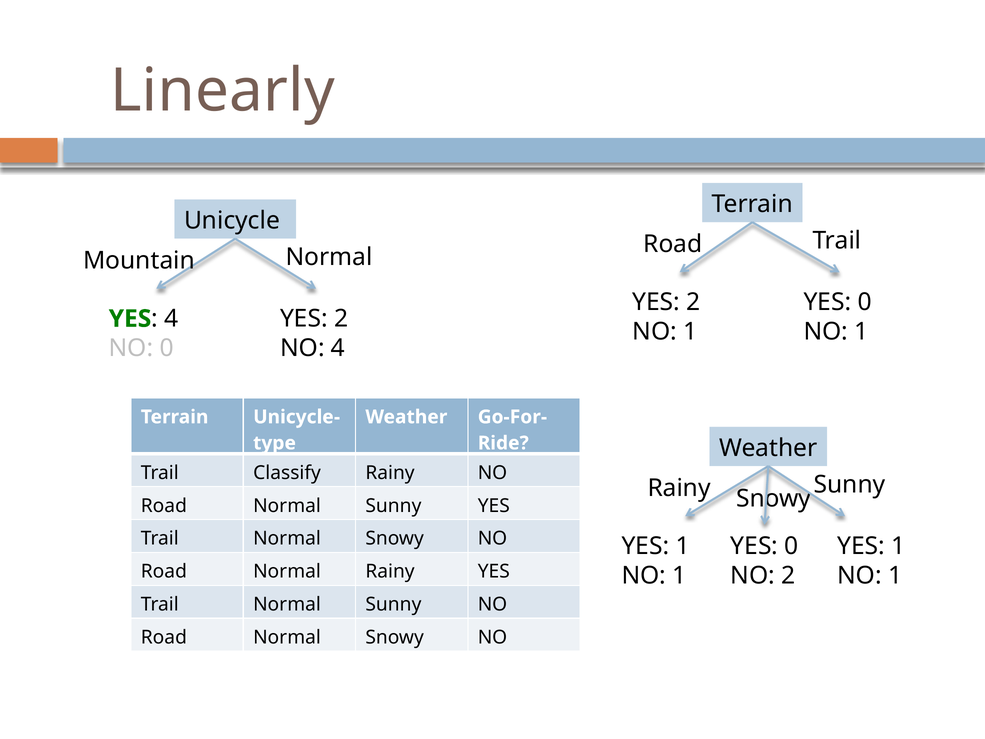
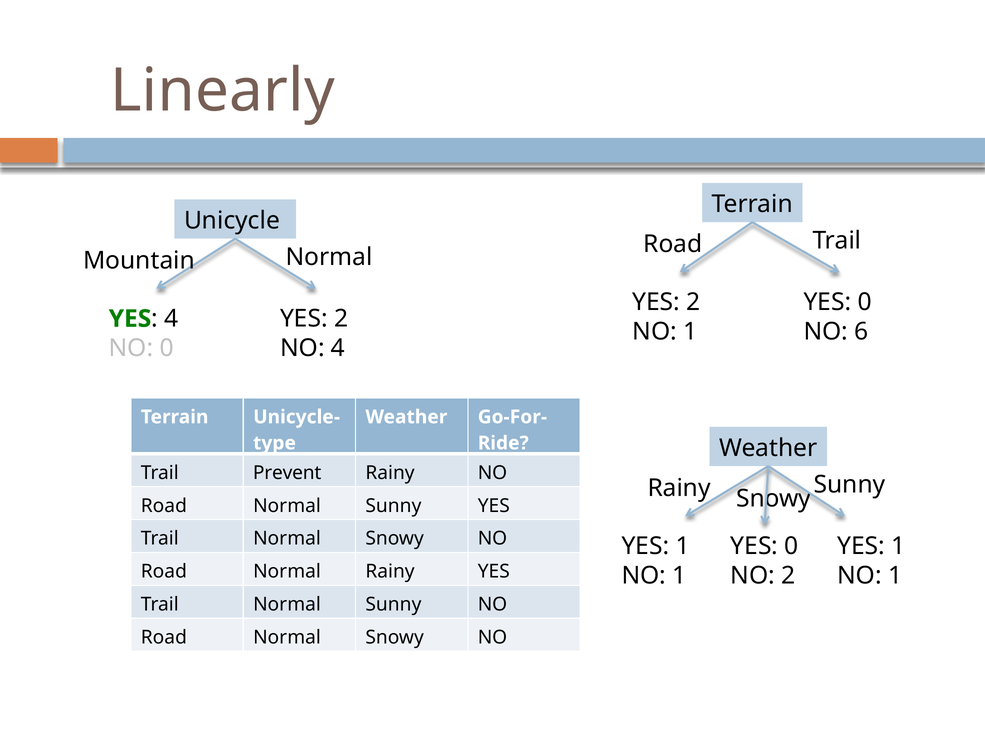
1: 1 -> 6 (861, 332)
Classify: Classify -> Prevent (287, 473)
